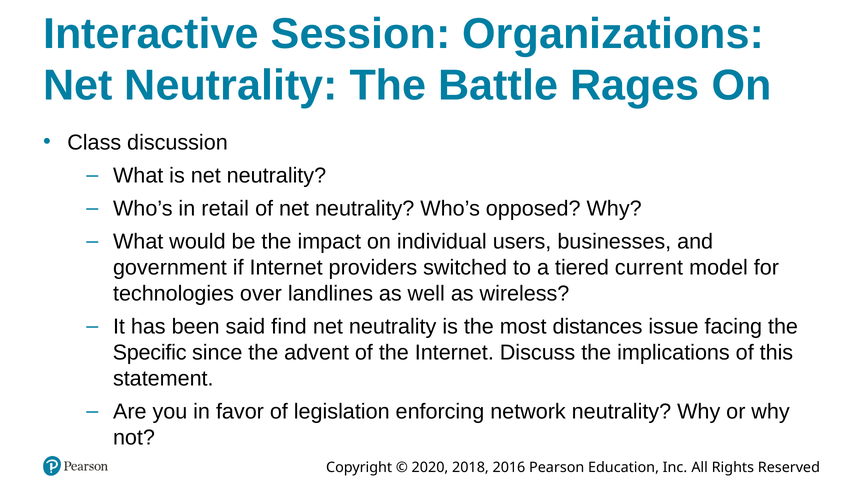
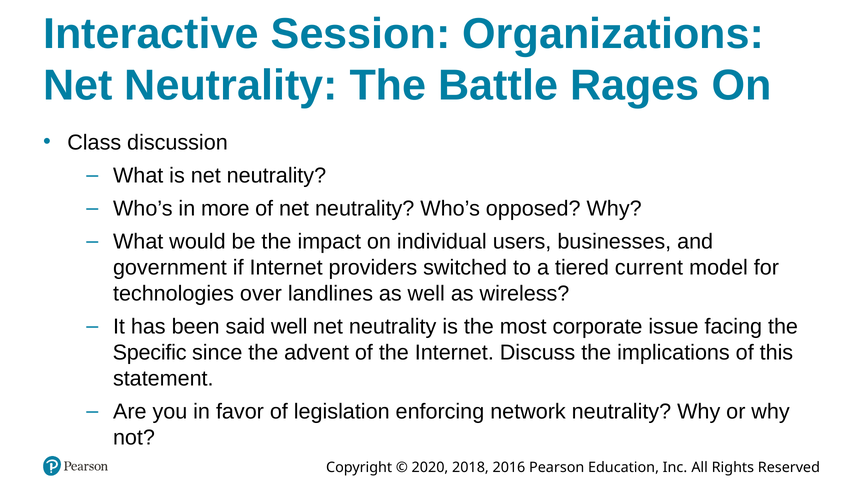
retail: retail -> more (225, 208)
said find: find -> well (289, 326)
distances: distances -> corporate (598, 326)
